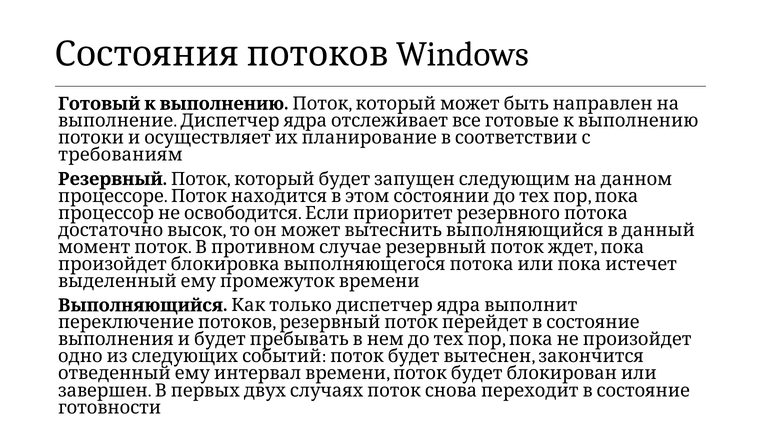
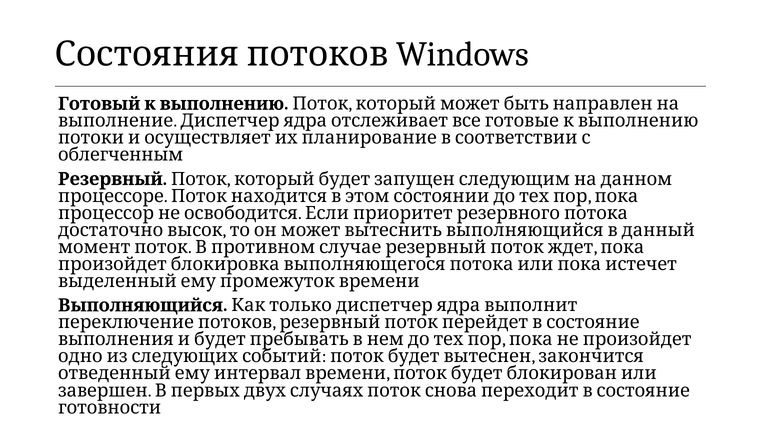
требованиям: требованиям -> облегченным (121, 155)
